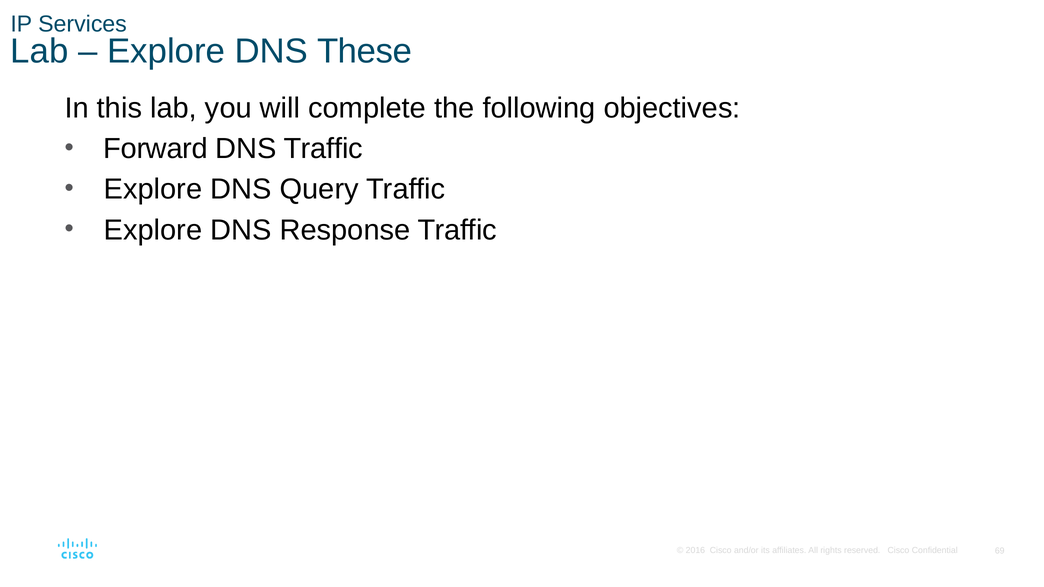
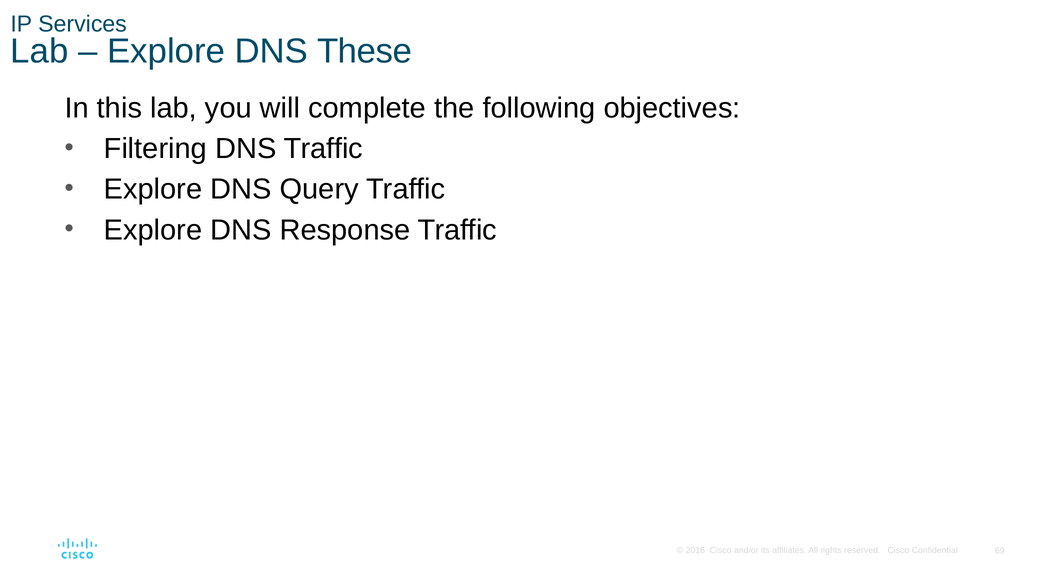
Forward: Forward -> Filtering (155, 149)
